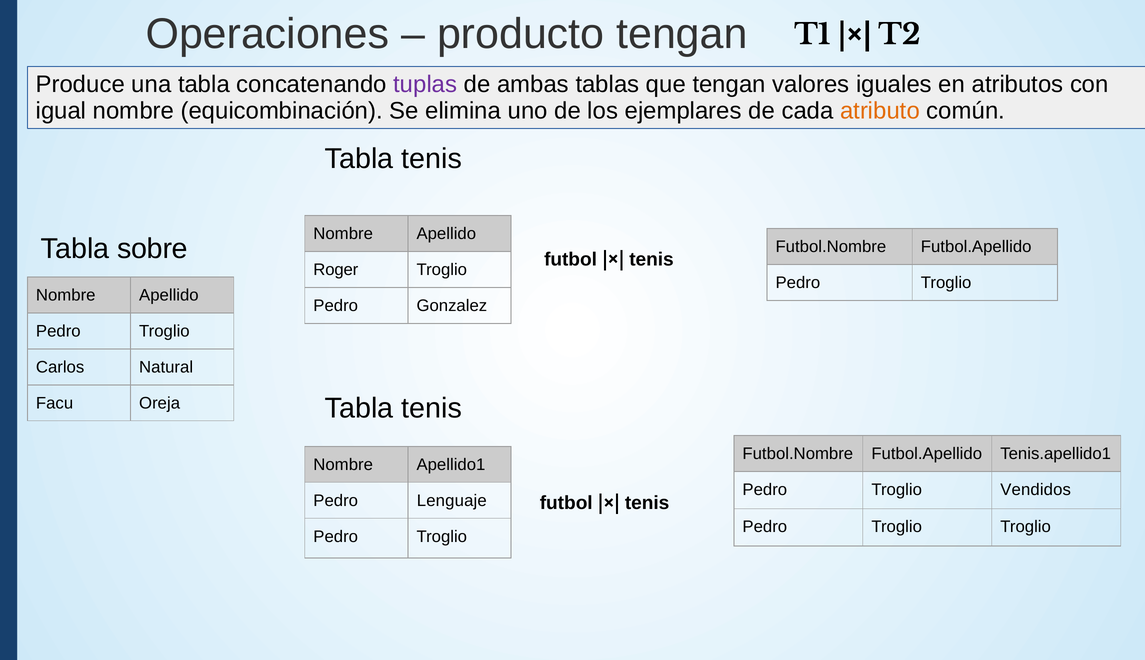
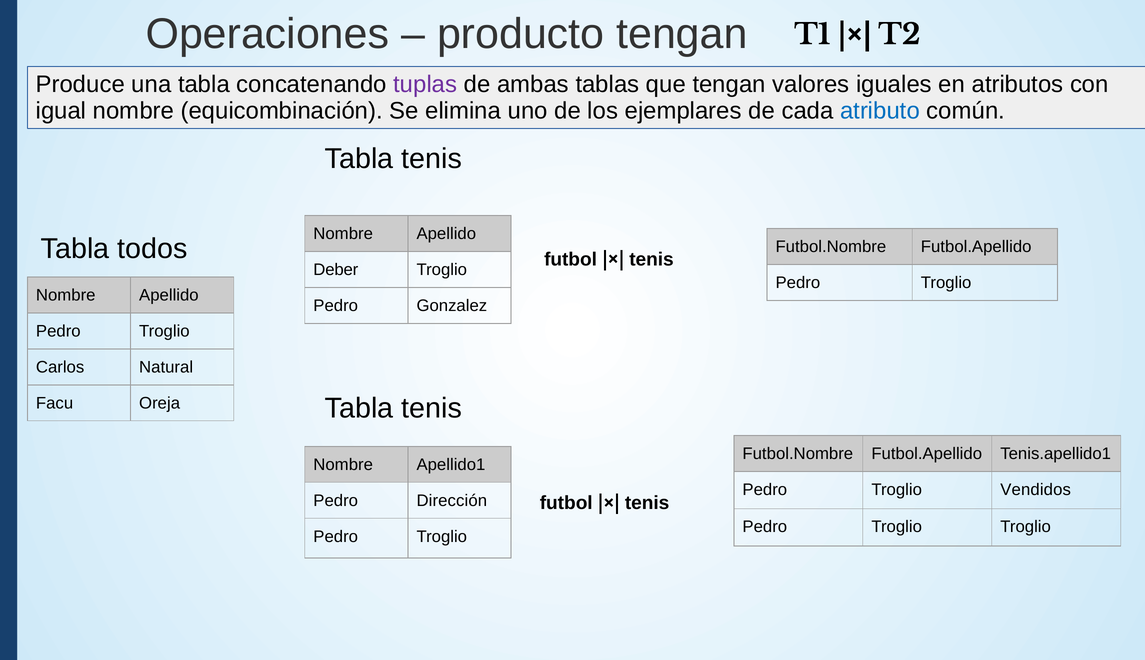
atributo colour: orange -> blue (880, 111)
sobre: sobre -> todos (152, 249)
Roger: Roger -> Deber (336, 270)
Lenguaje: Lenguaje -> Dirección (452, 501)
